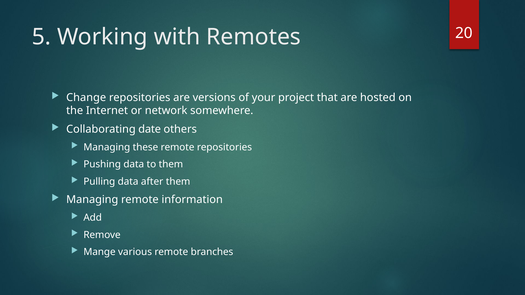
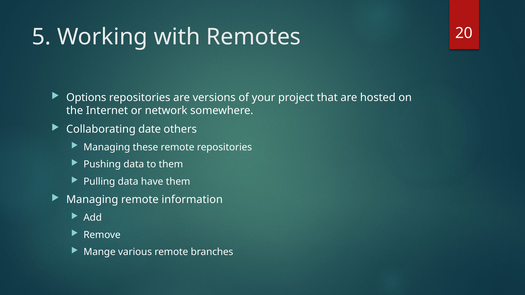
Change: Change -> Options (86, 98)
after: after -> have (152, 182)
